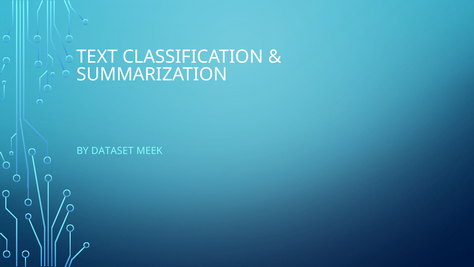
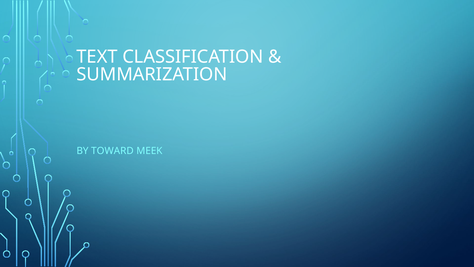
DATASET: DATASET -> TOWARD (112, 151)
